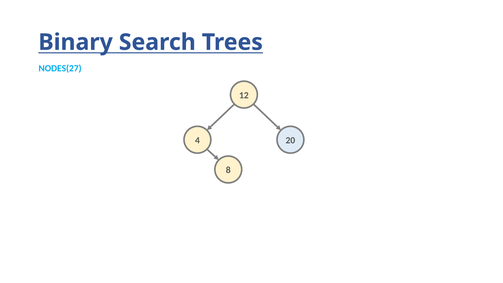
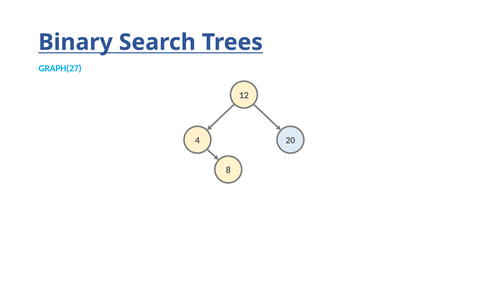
NODES(27: NODES(27 -> GRAPH(27 (60, 68)
